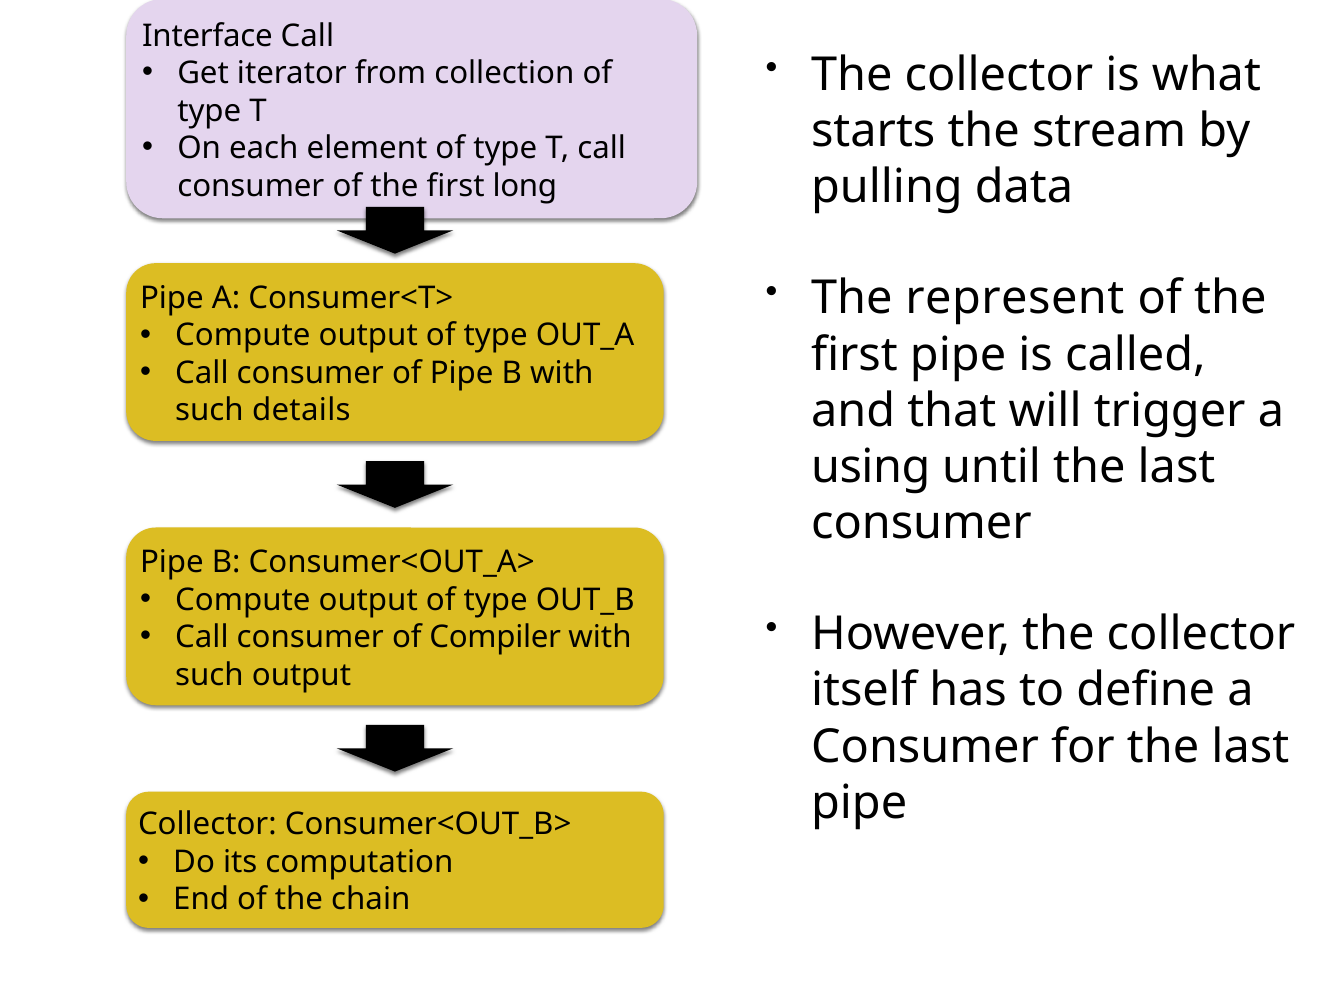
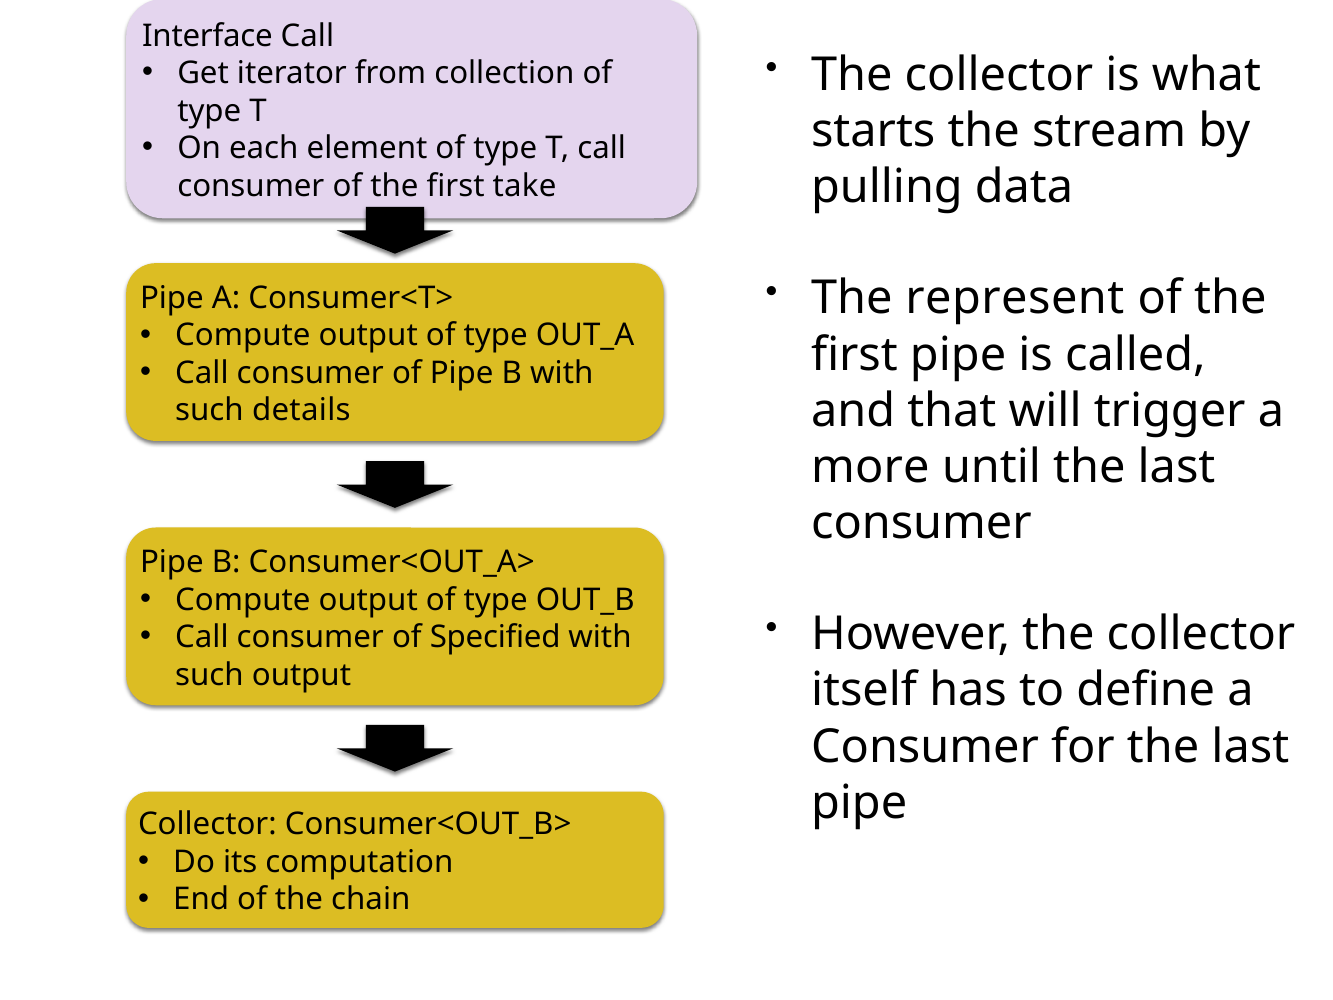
long: long -> take (525, 186)
using: using -> more (870, 467)
Compiler: Compiler -> Specified (495, 637)
